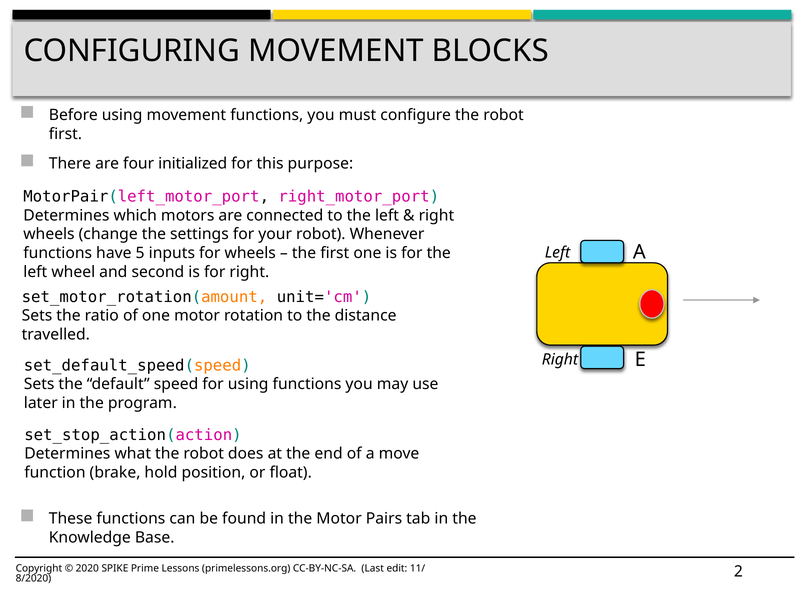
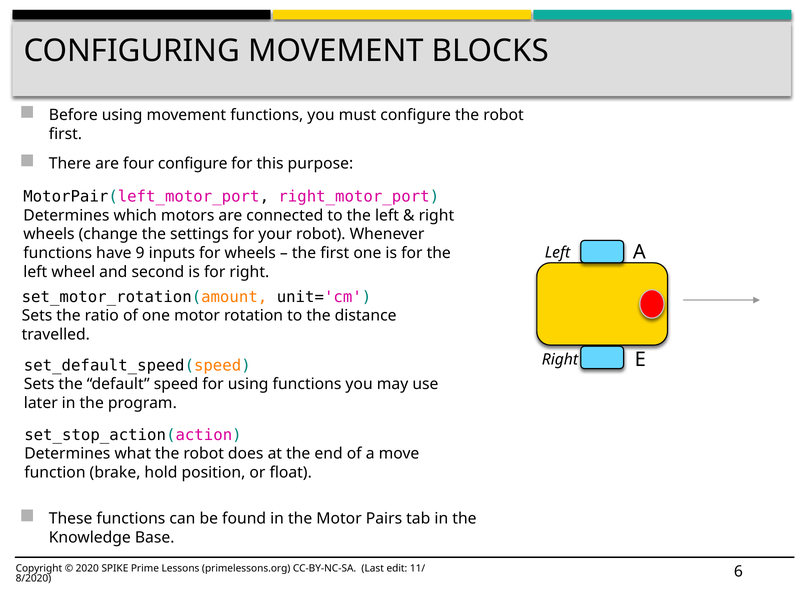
four initialized: initialized -> configure (193, 163)
5: 5 -> 9 (140, 253)
2: 2 -> 6 (738, 571)
